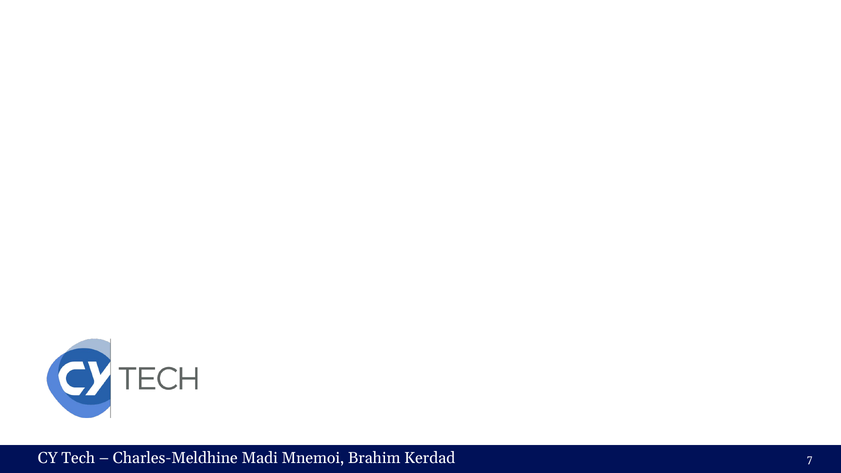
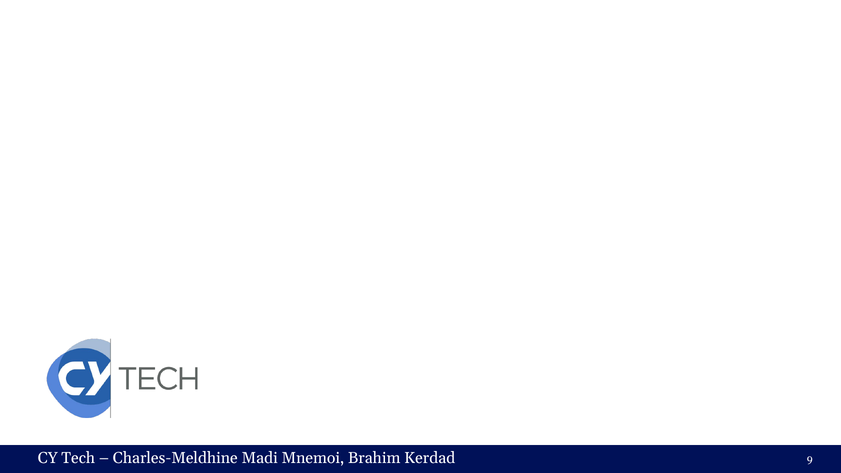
7: 7 -> 9 (810, 459)
